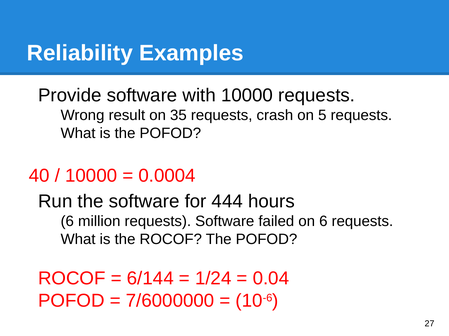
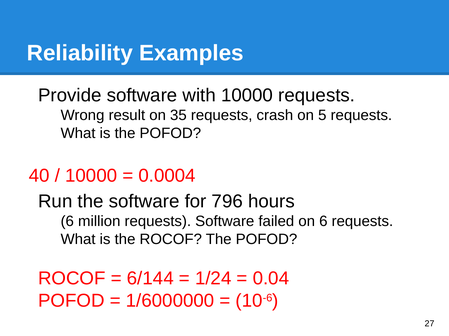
444: 444 -> 796 (227, 202)
7/6000000: 7/6000000 -> 1/6000000 (170, 301)
